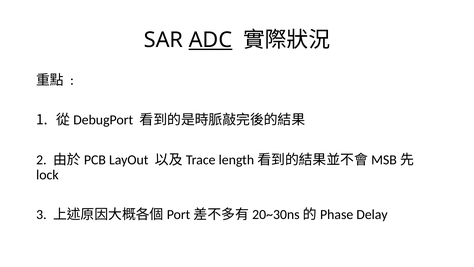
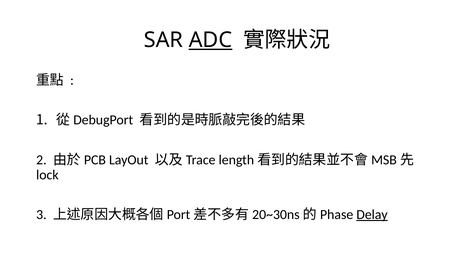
Delay underline: none -> present (372, 214)
